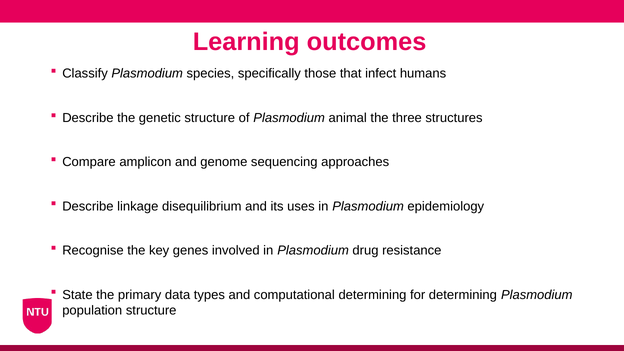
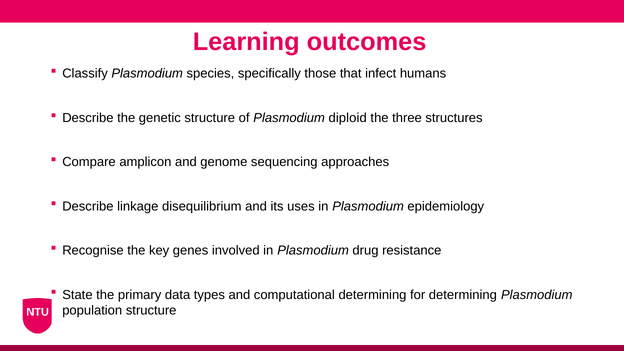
animal: animal -> diploid (348, 118)
